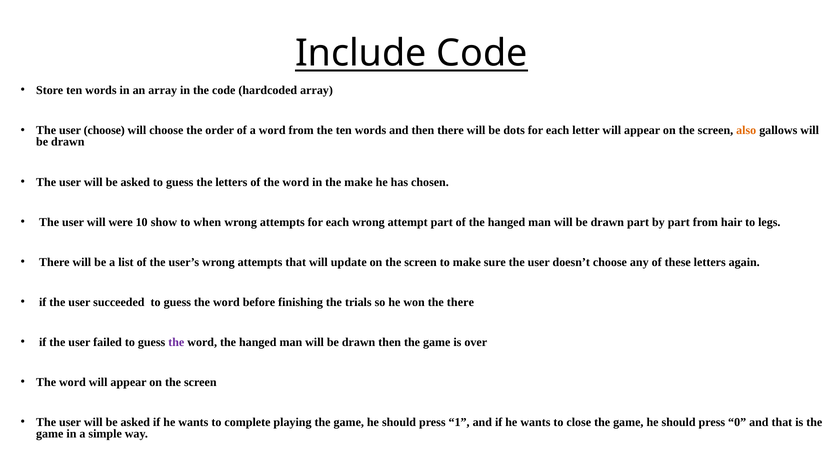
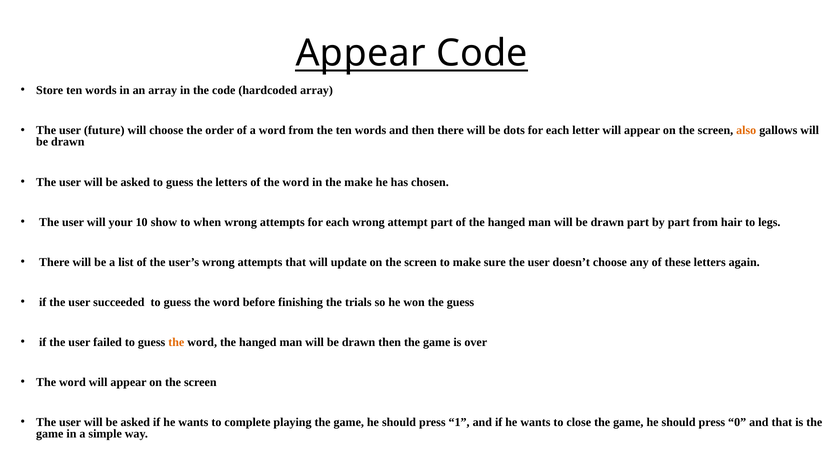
Include: Include -> Appear (361, 53)
user choose: choose -> future (104, 130)
were: were -> your (121, 222)
the there: there -> guess (460, 302)
the colour: purple -> orange (176, 342)
